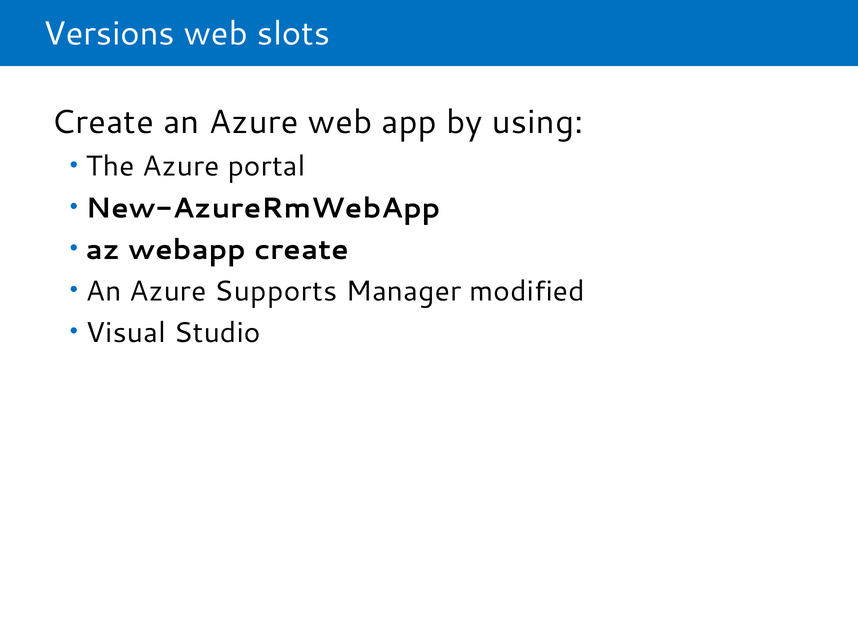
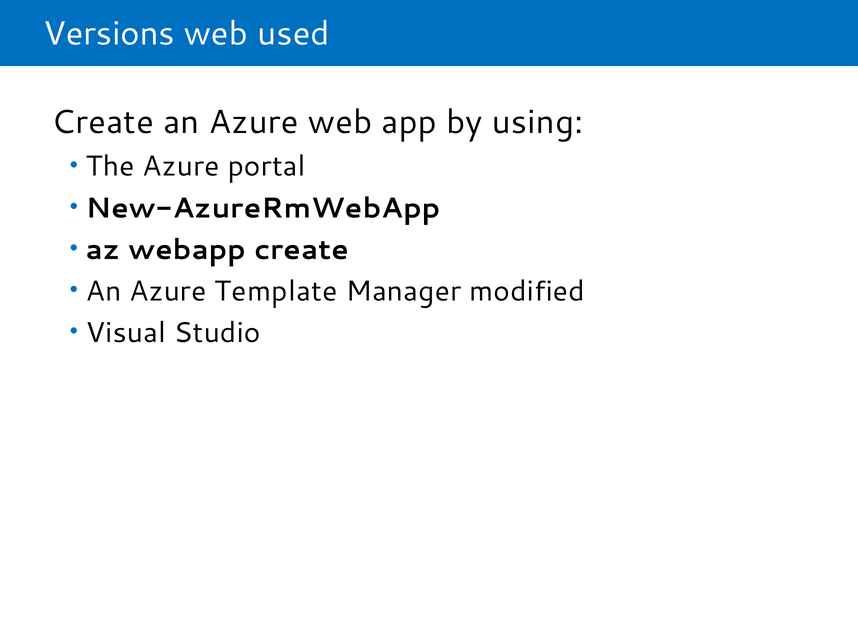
slots: slots -> used (293, 34)
Supports: Supports -> Template (276, 291)
